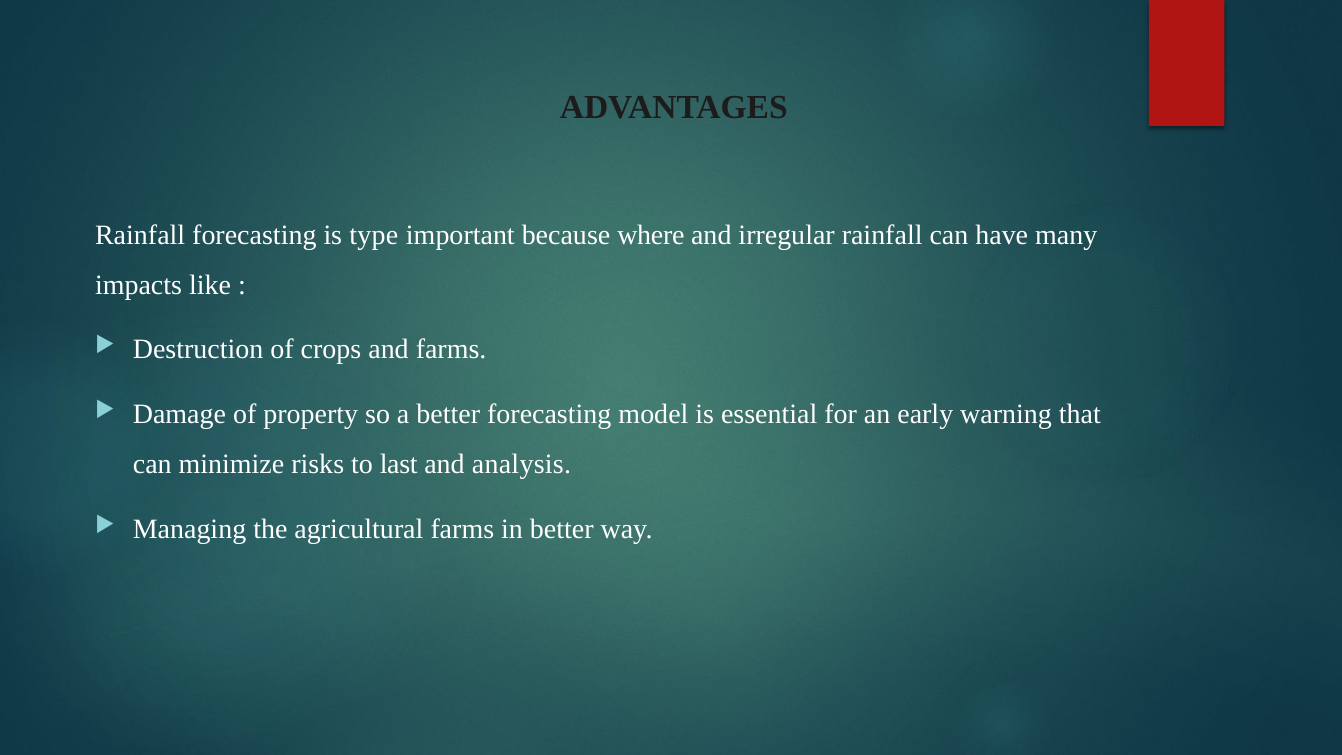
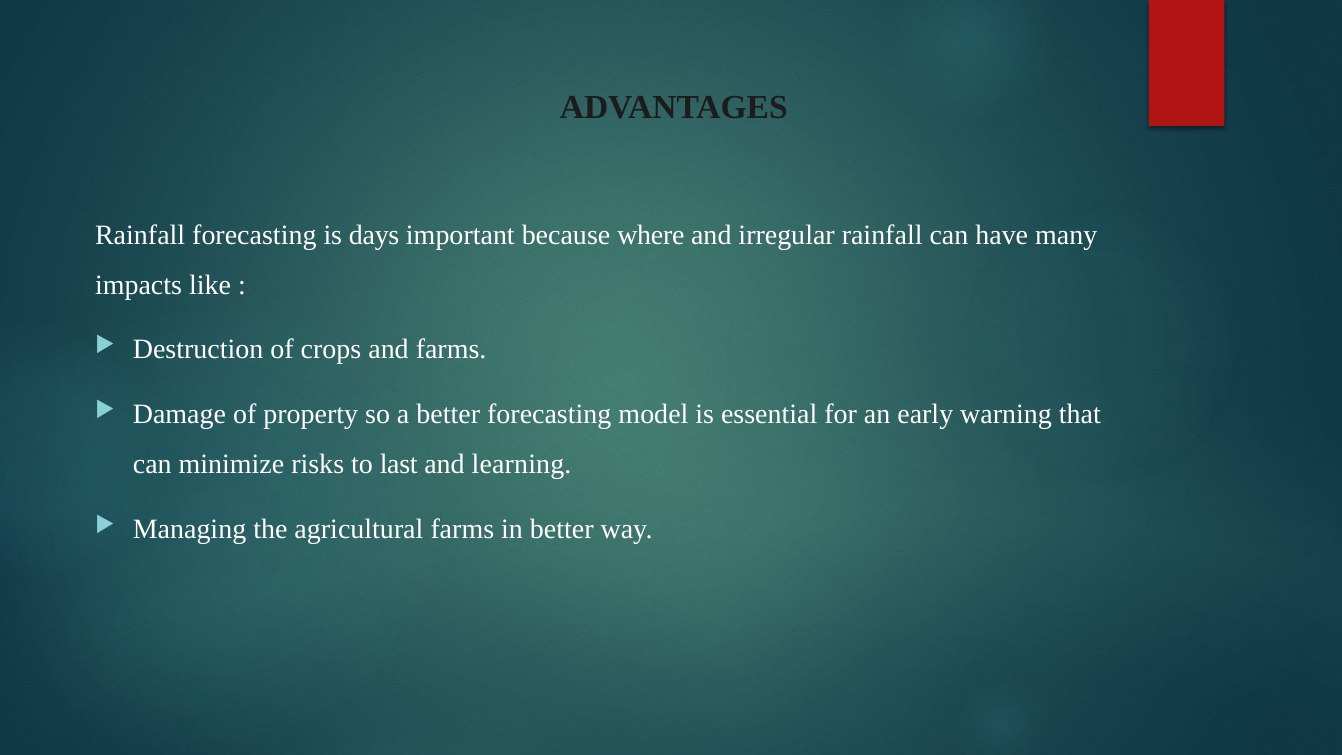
type: type -> days (374, 235)
analysis: analysis -> learning (522, 464)
